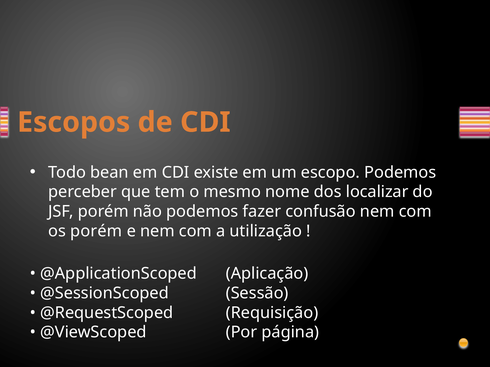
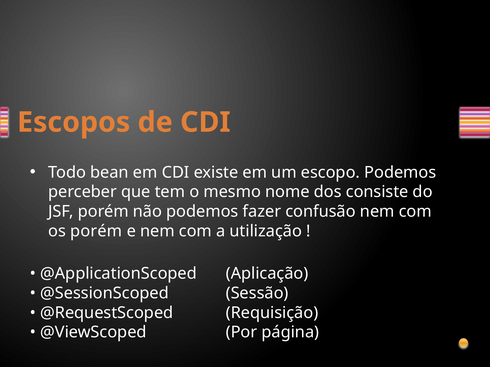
localizar: localizar -> consiste (377, 192)
